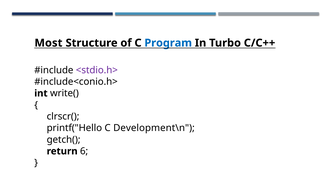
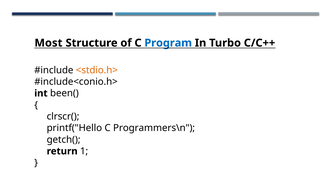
<stdio.h> colour: purple -> orange (97, 70)
write(: write( -> been( (64, 93)
Development\n: Development\n -> Programmers\n (154, 128)
6: 6 -> 1 (84, 151)
